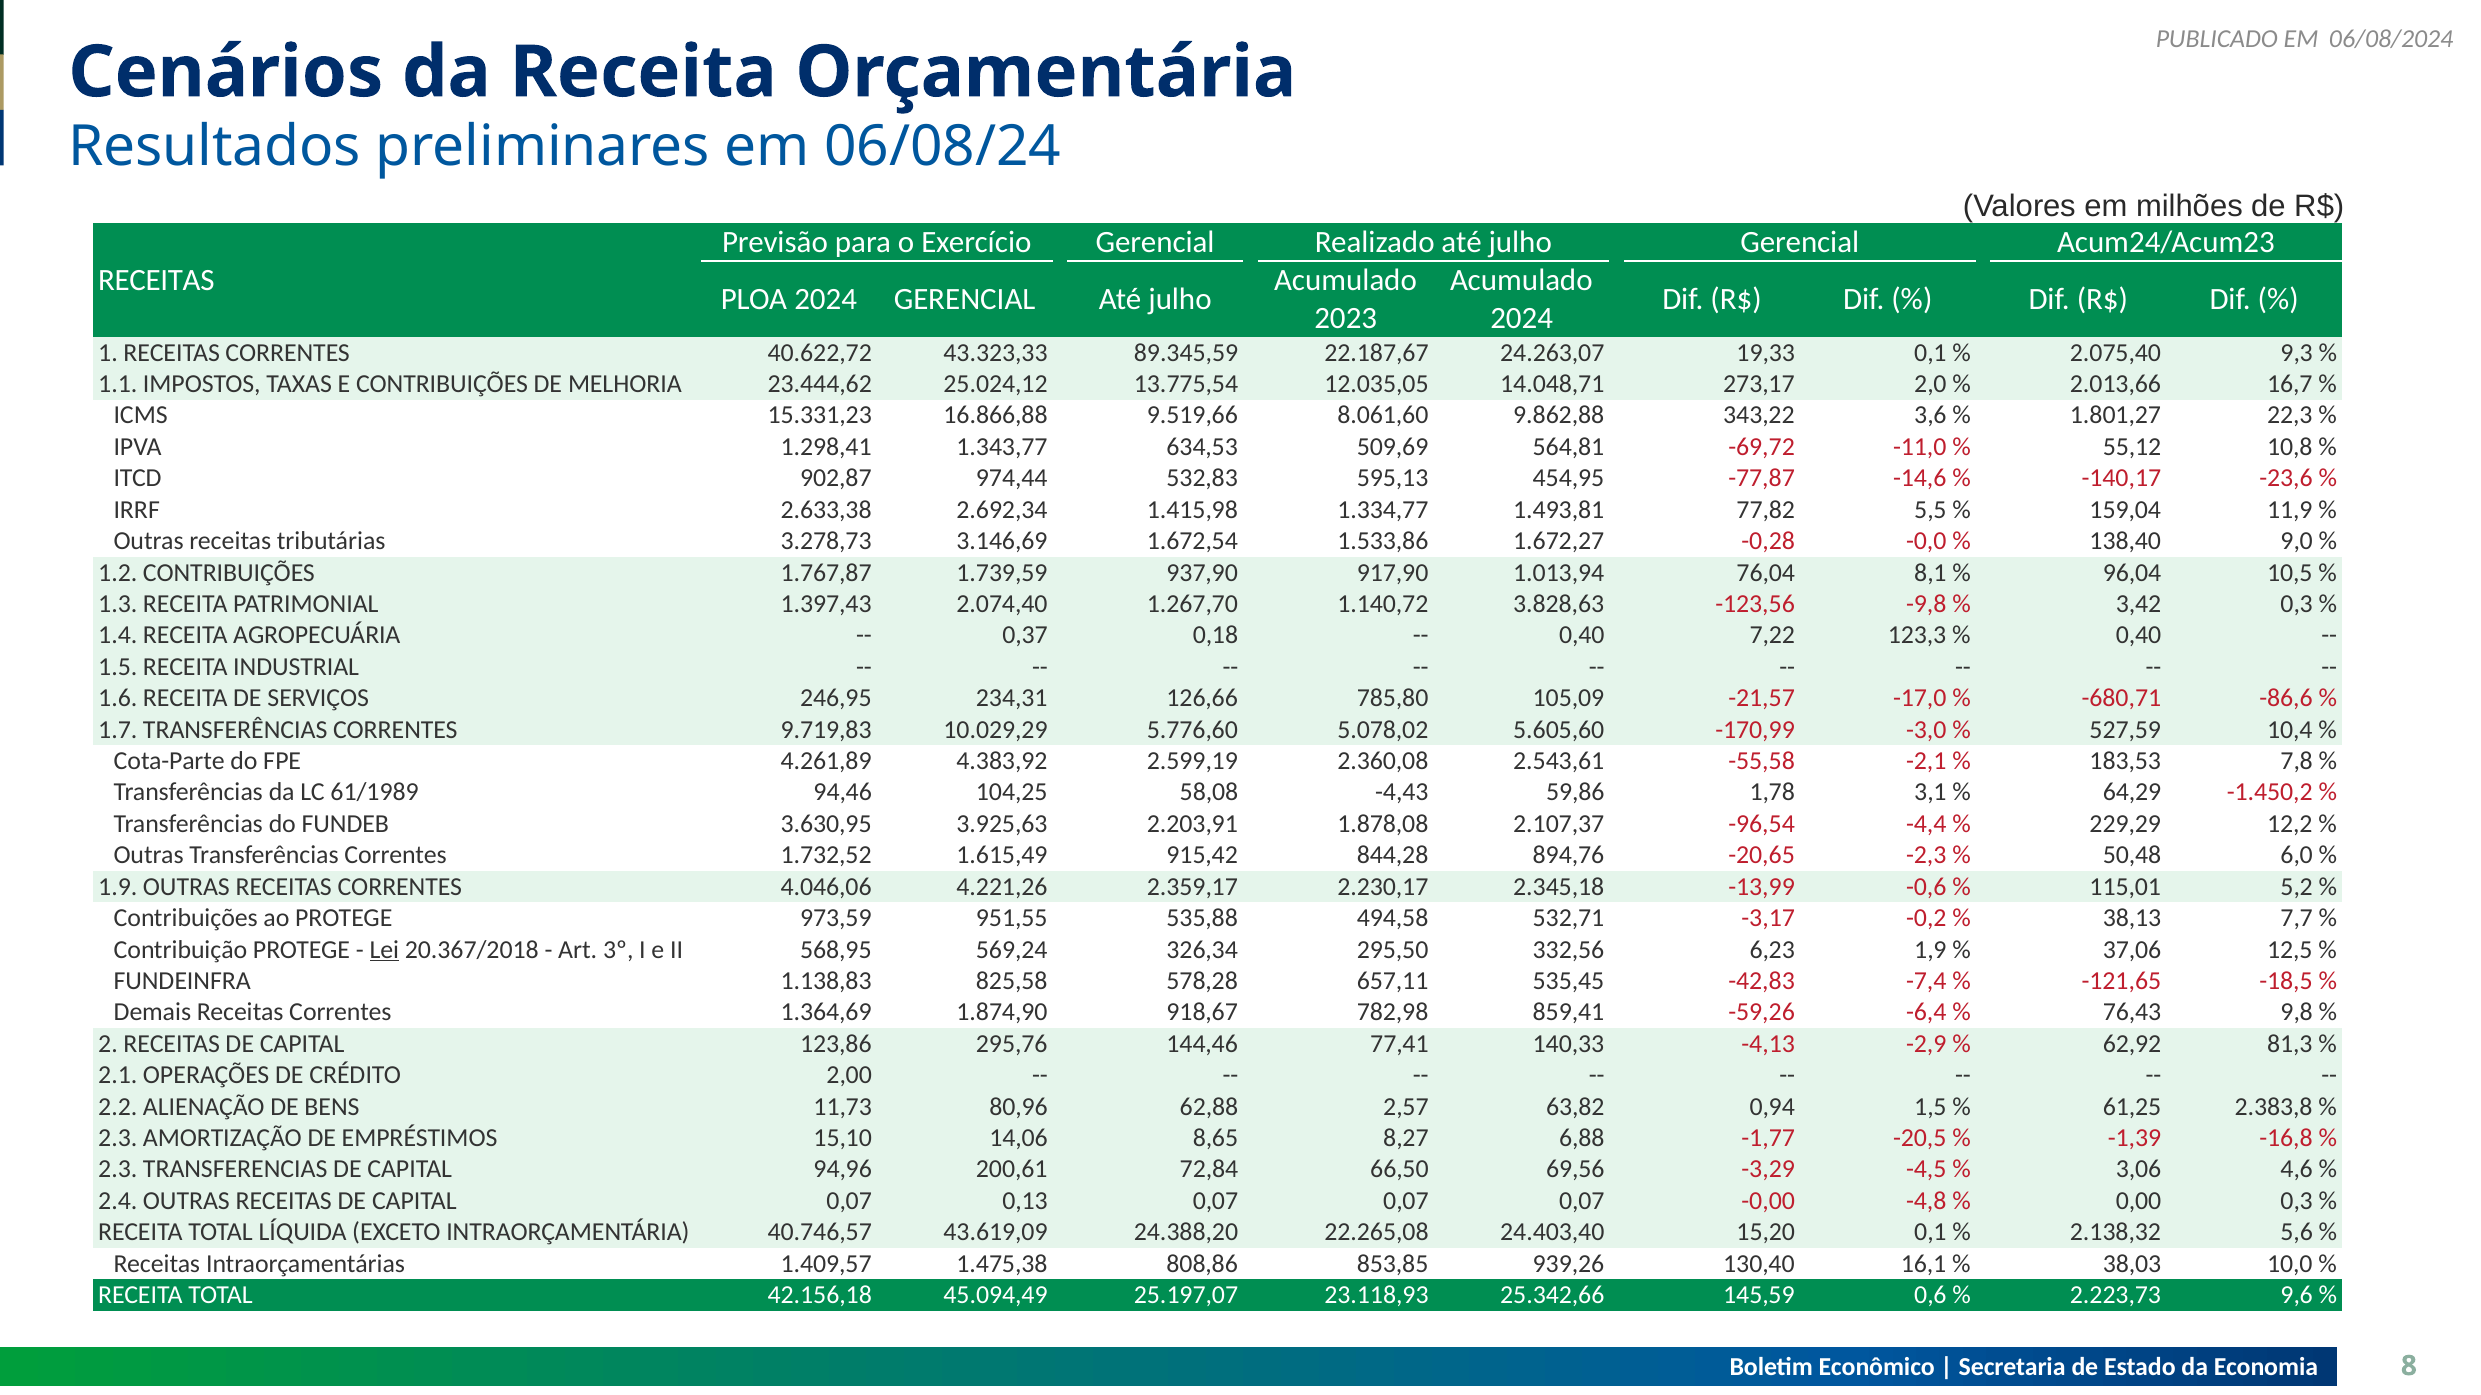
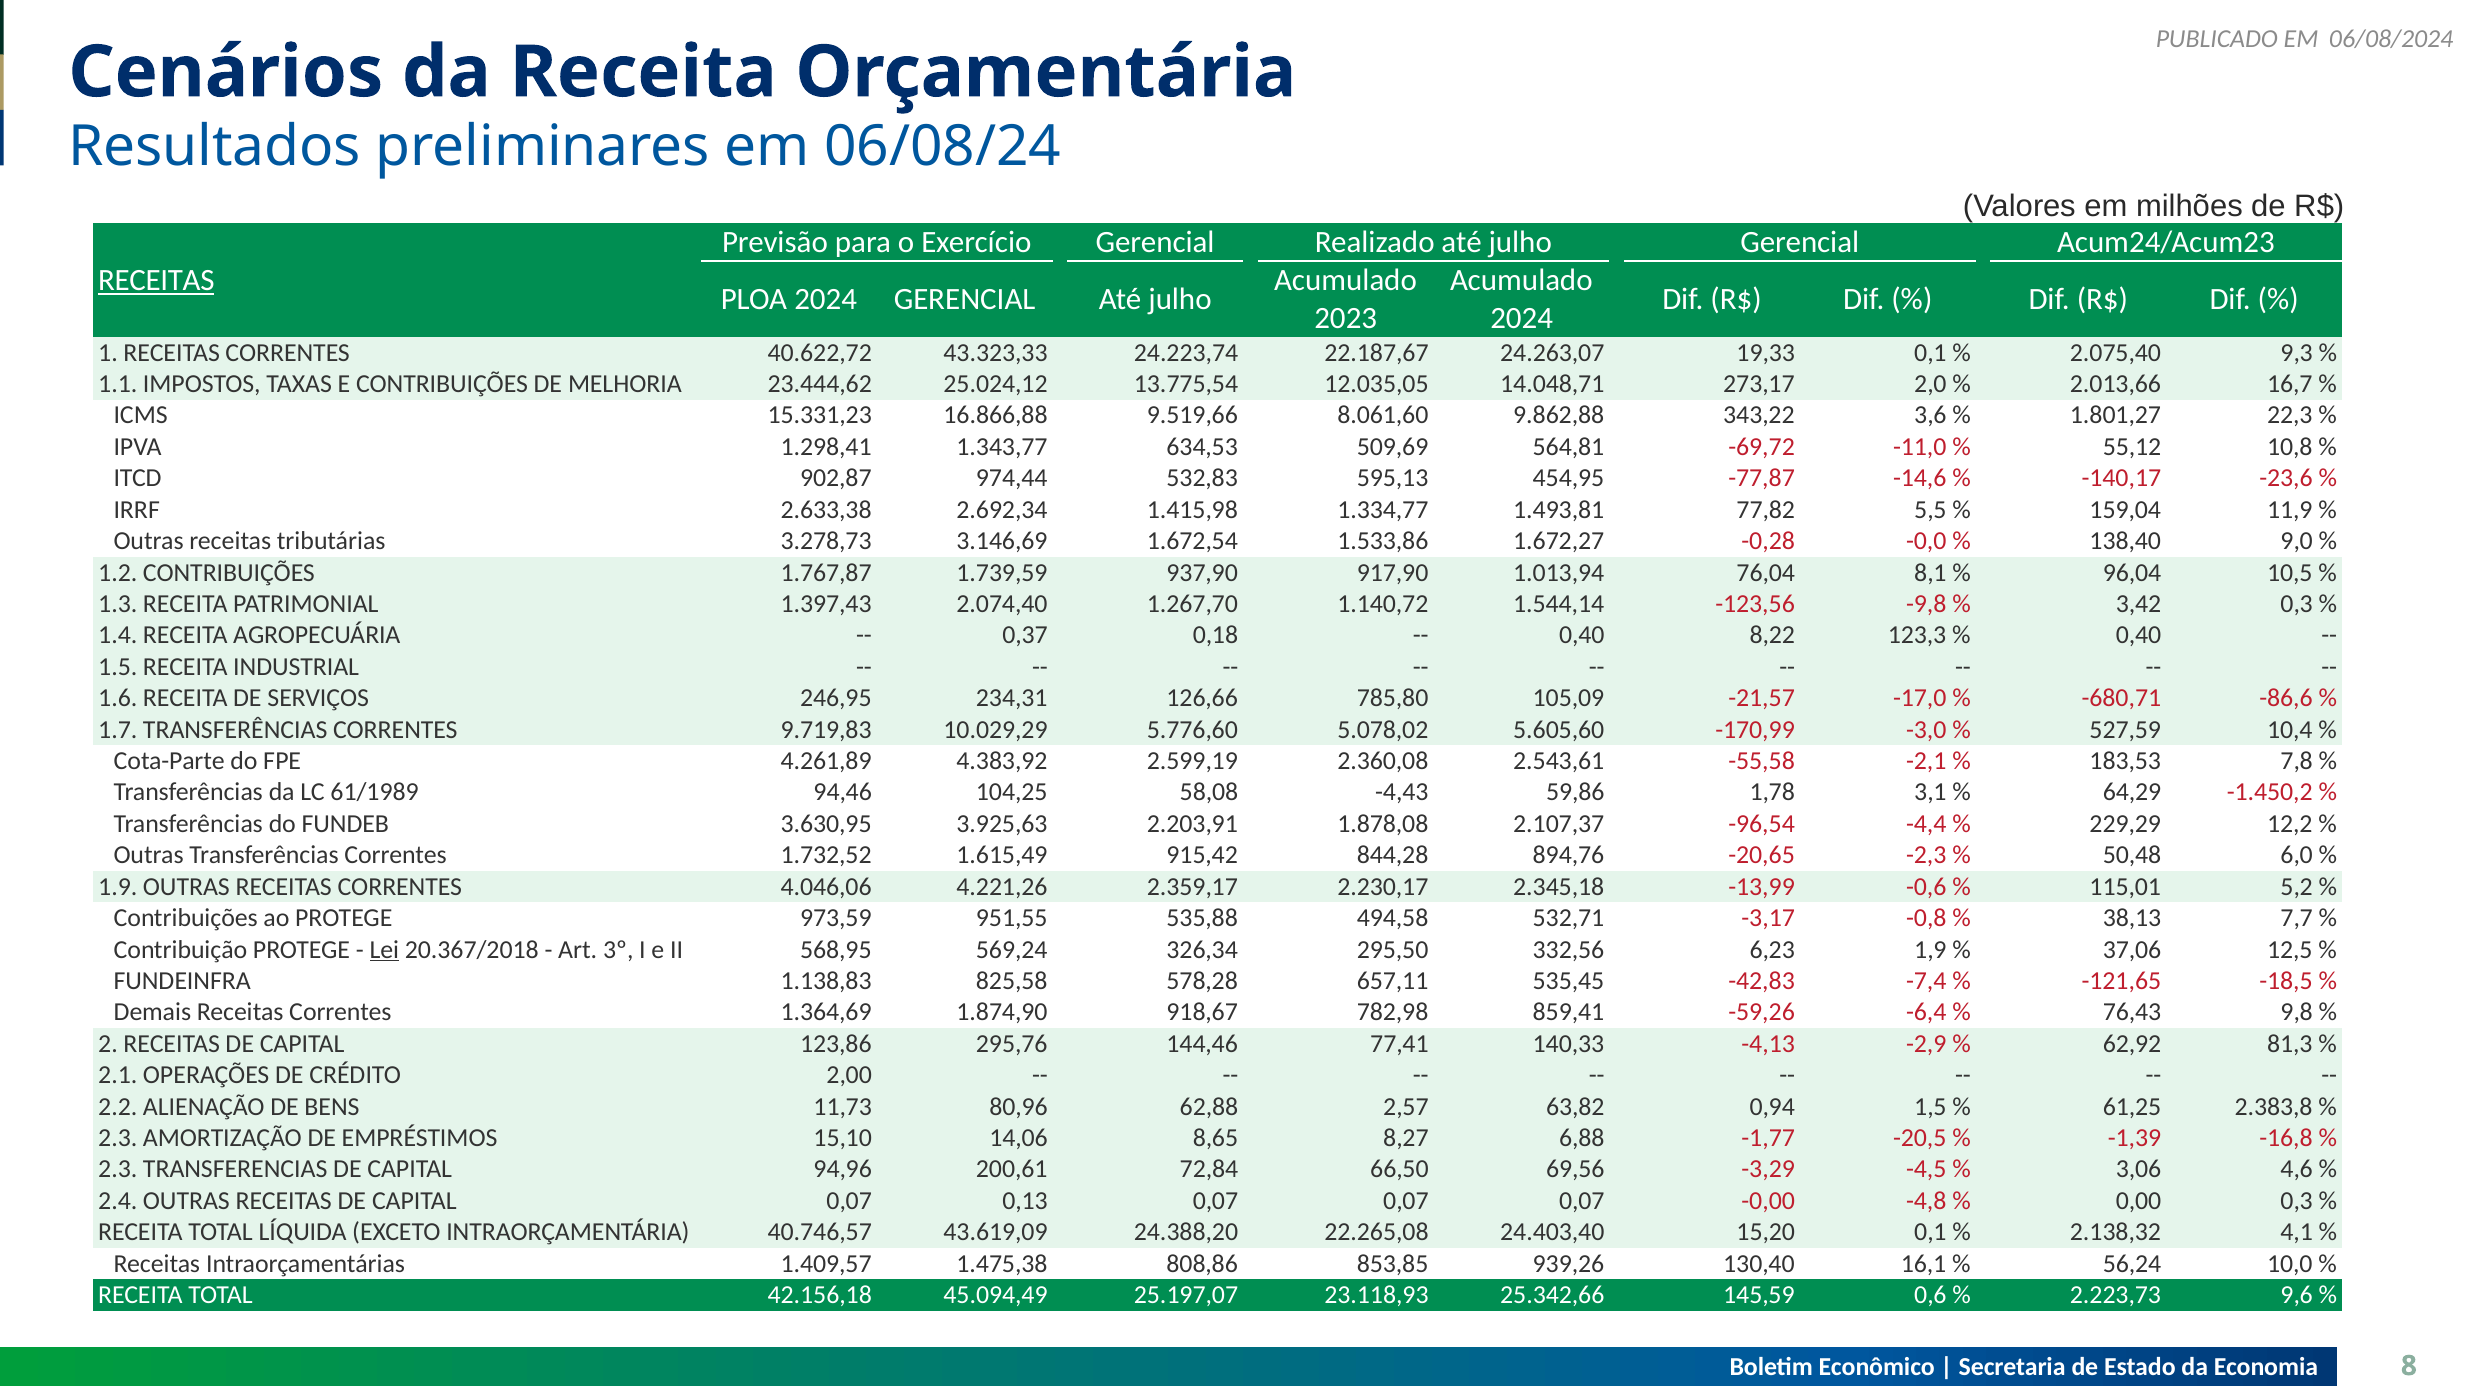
RECEITAS underline: none -> present (156, 280)
89.345,59: 89.345,59 -> 24.223,74 (1186, 353)
3.828,63: 3.828,63 -> 1.544,14 (1559, 604)
7,22: 7,22 -> 8,22 (1772, 636)
-0,2: -0,2 -> -0,8 (1926, 918)
5,6: 5,6 -> 4,1 (2297, 1233)
38,03: 38,03 -> 56,24 (2132, 1264)
